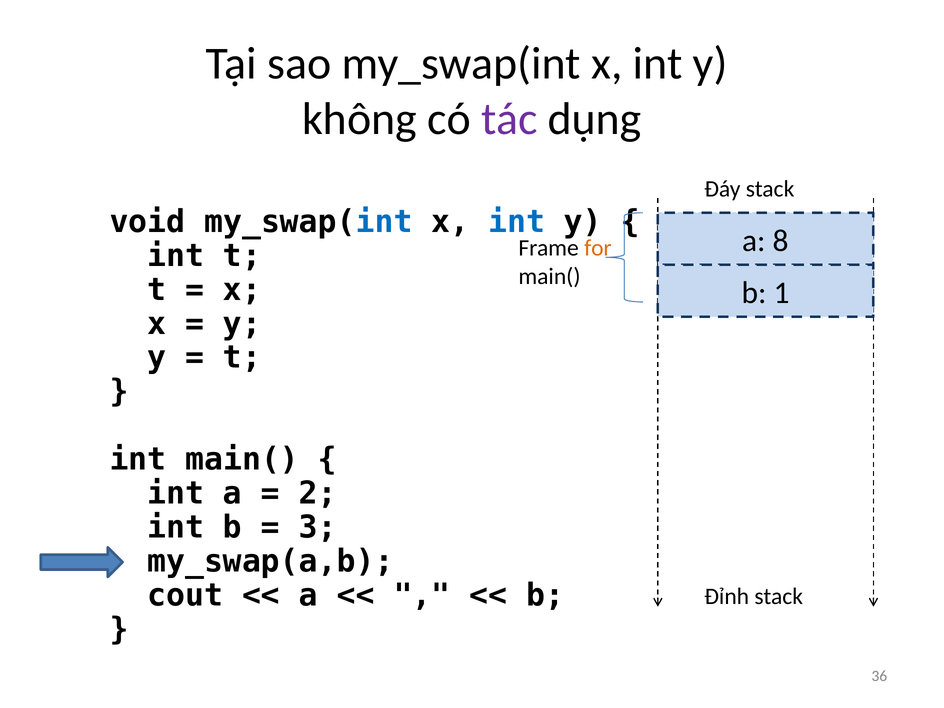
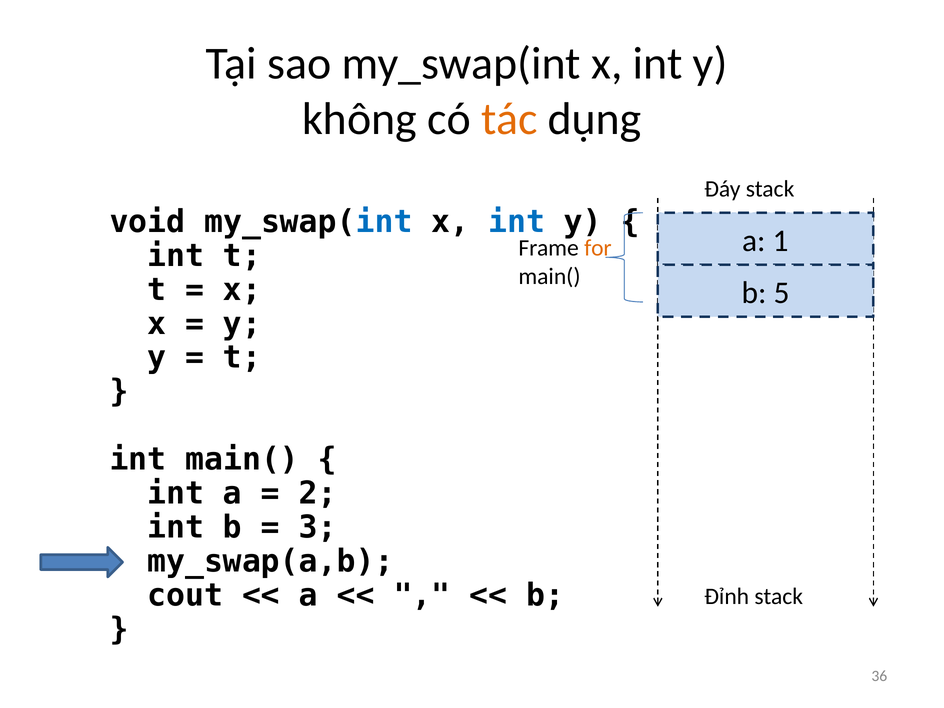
tác colour: purple -> orange (509, 119)
8: 8 -> 1 (781, 241)
1: 1 -> 5 (782, 293)
